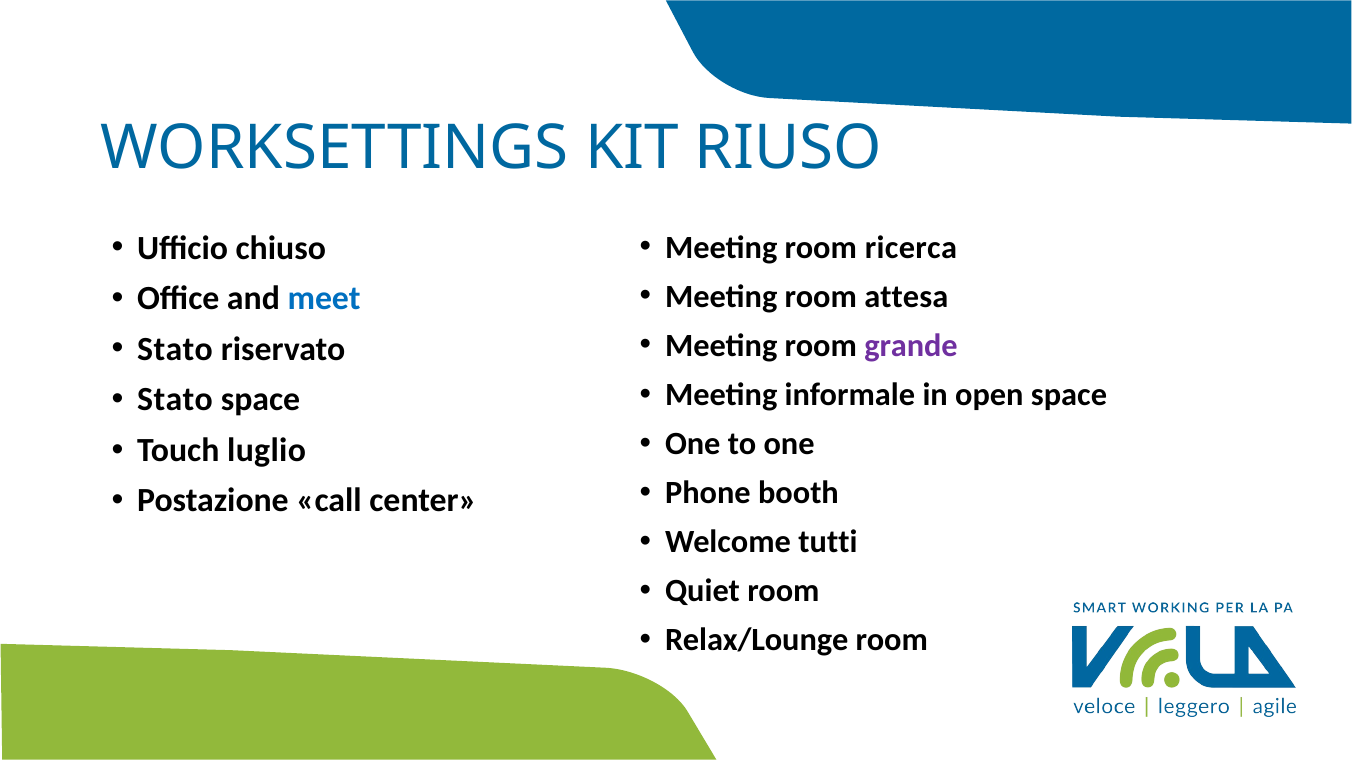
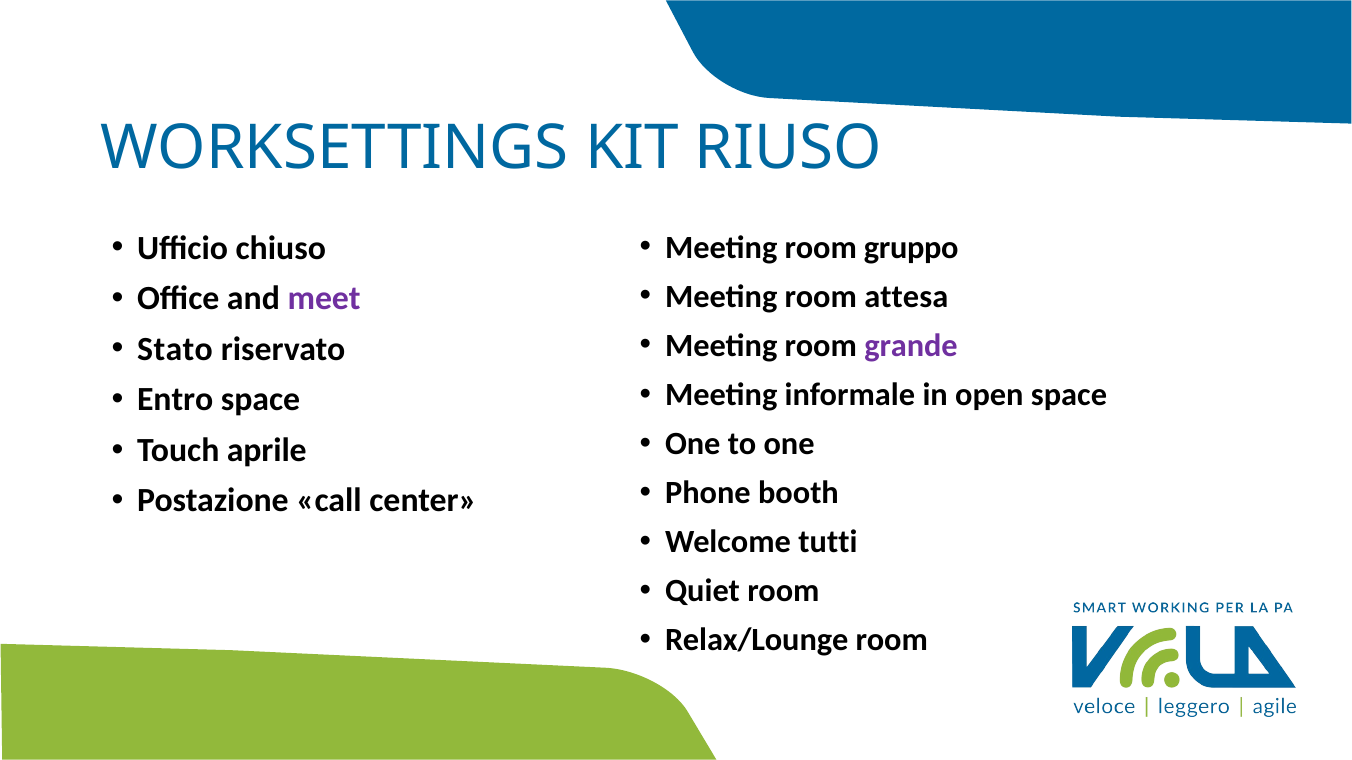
ricerca: ricerca -> gruppo (911, 247)
meet colour: blue -> purple (324, 299)
Stato: Stato -> Entro (175, 400)
luglio: luglio -> aprile (267, 451)
